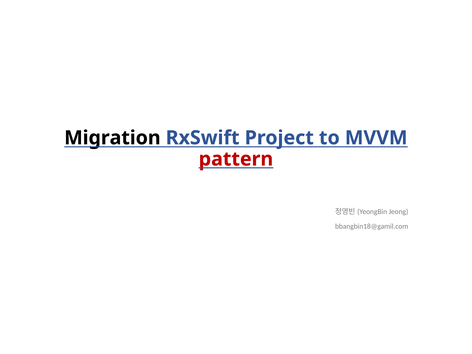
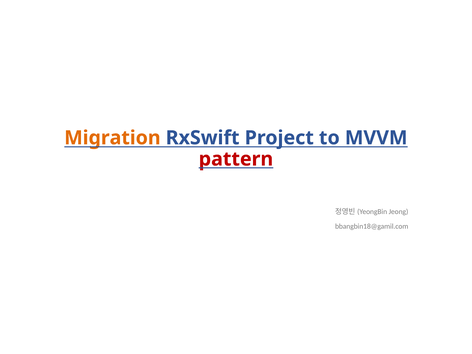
Migration colour: black -> orange (112, 138)
